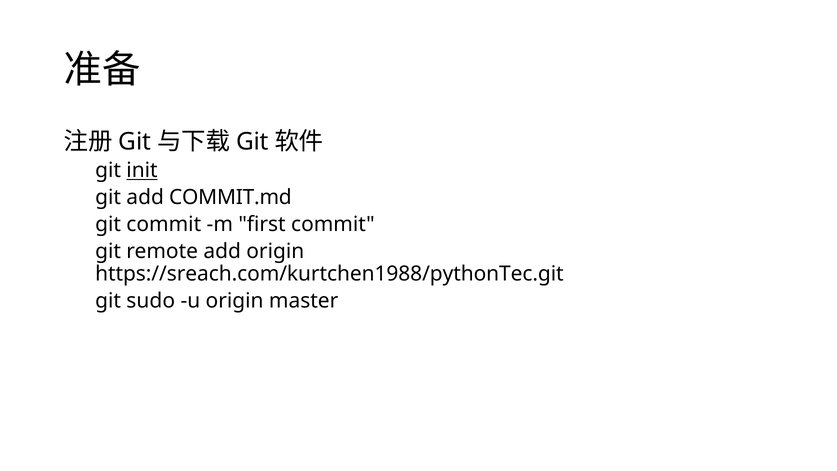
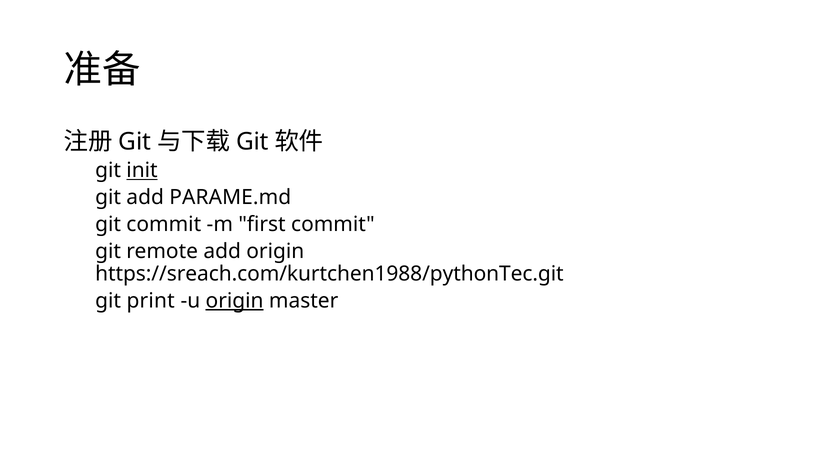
COMMIT.md: COMMIT.md -> PARAME.md (230, 197)
sudo: sudo -> print (151, 301)
origin underline: none -> present (235, 301)
